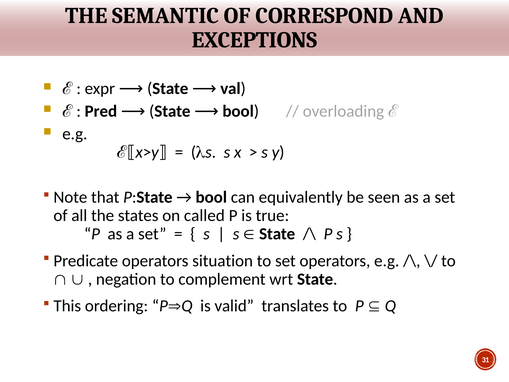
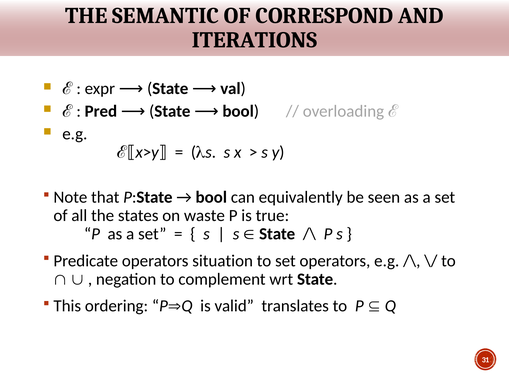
EXCEPTIONS: EXCEPTIONS -> ITERATIONS (254, 40)
called: called -> waste (204, 216)
